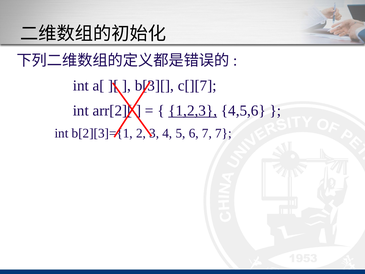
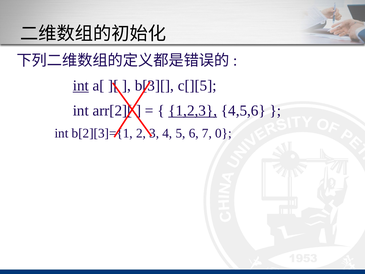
int underline: none -> present (81, 85)
c[][7: c[][7 -> c[][5 (197, 85)
7 7: 7 -> 0 (223, 133)
